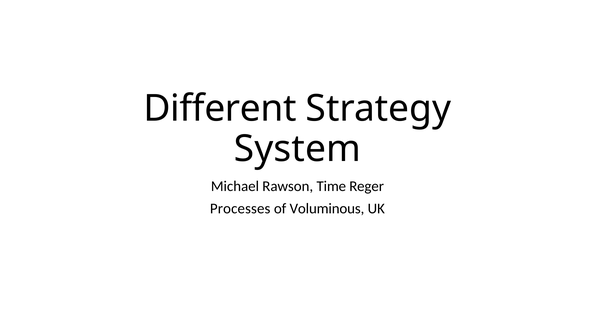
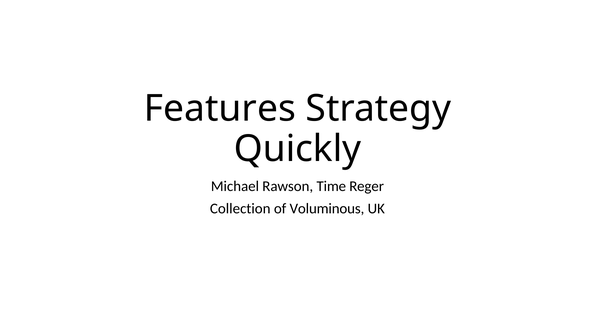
Different: Different -> Features (220, 109)
System: System -> Quickly (298, 149)
Processes: Processes -> Collection (240, 208)
